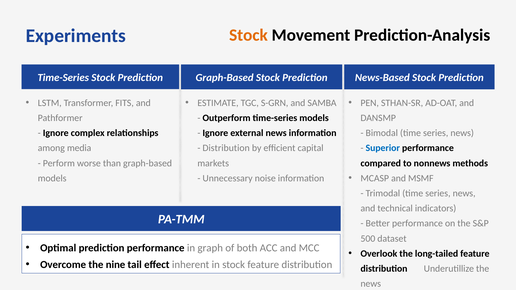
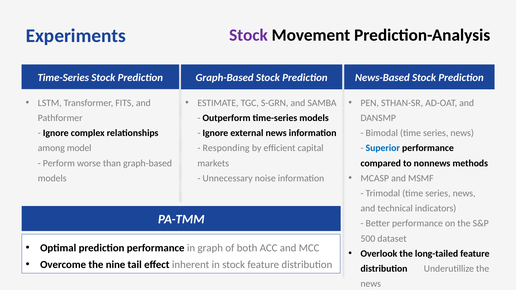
Stock colour: orange -> purple (248, 35)
media: media -> model (79, 148)
Distribution: Distribution -> Responding (226, 148)
